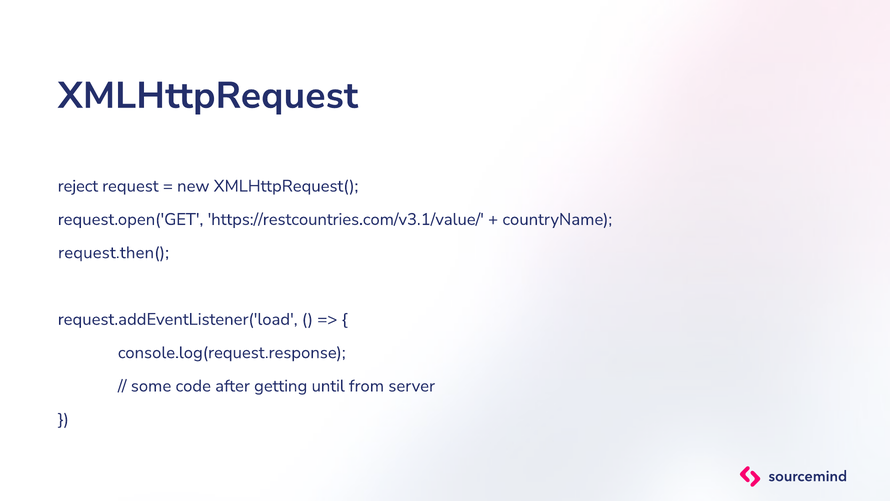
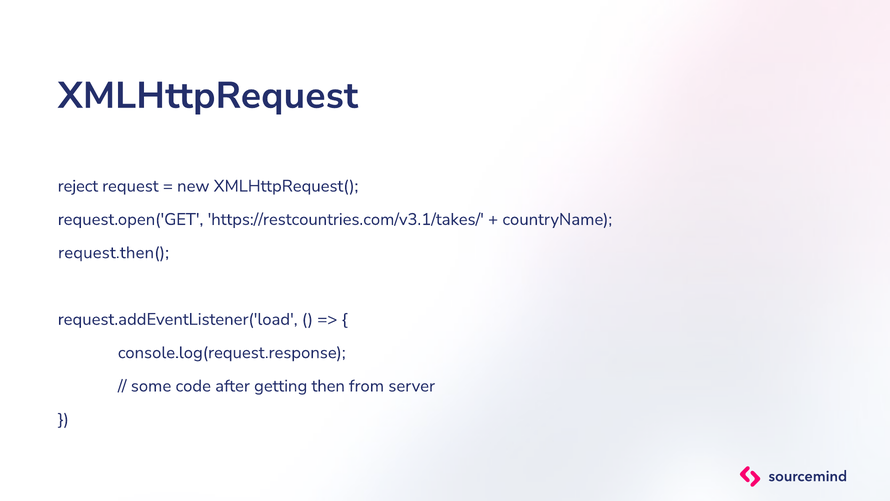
https://restcountries.com/v3.1/value/: https://restcountries.com/v3.1/value/ -> https://restcountries.com/v3.1/takes/ (346, 219)
until: until -> then (328, 386)
